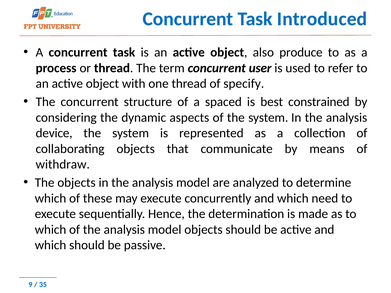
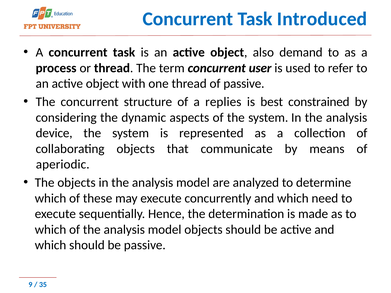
produce: produce -> demand (301, 52)
of specify: specify -> passive (244, 84)
spaced: spaced -> replies (223, 102)
withdraw: withdraw -> aperiodic (63, 165)
